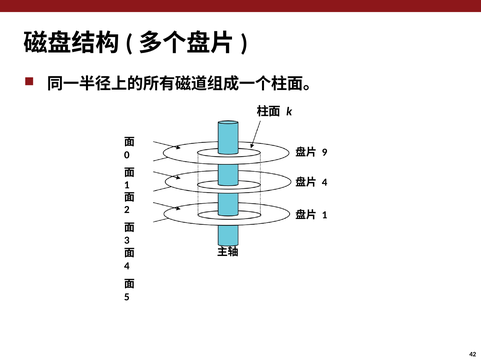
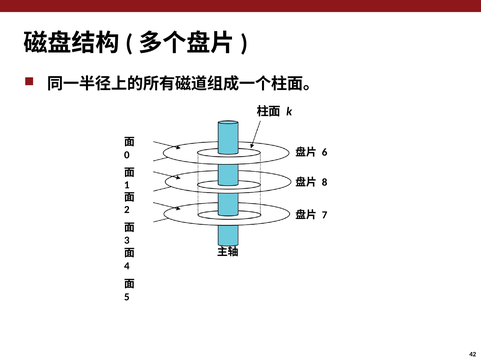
9: 9 -> 6 (325, 152)
4: 4 -> 8 (325, 182)
1: 1 -> 7 (325, 215)
